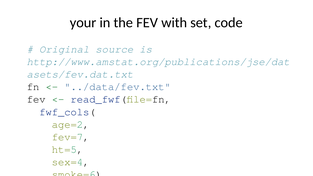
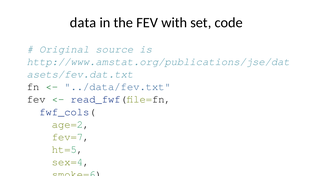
your: your -> data (83, 23)
